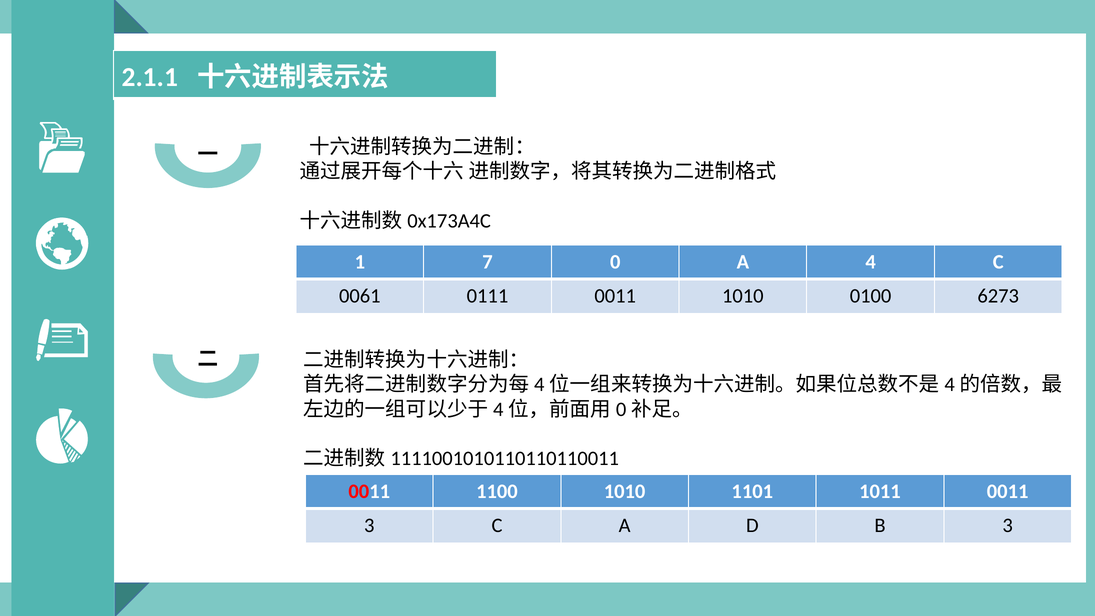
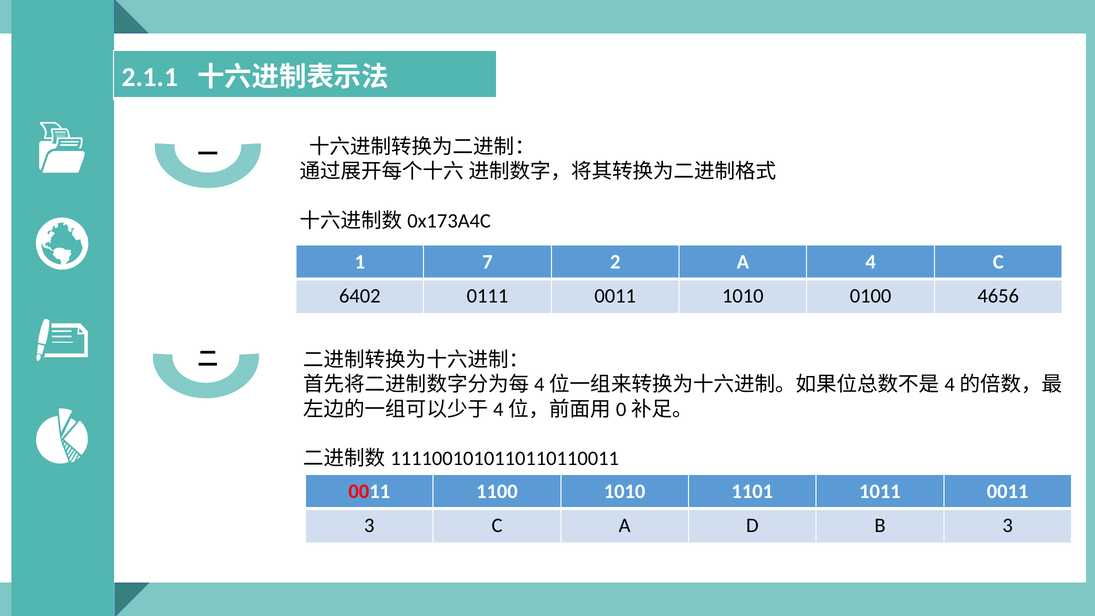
0: 0 -> 2 (615, 262)
0061: 0061 -> 6402 (360, 296)
6273: 6273 -> 4656 (998, 296)
